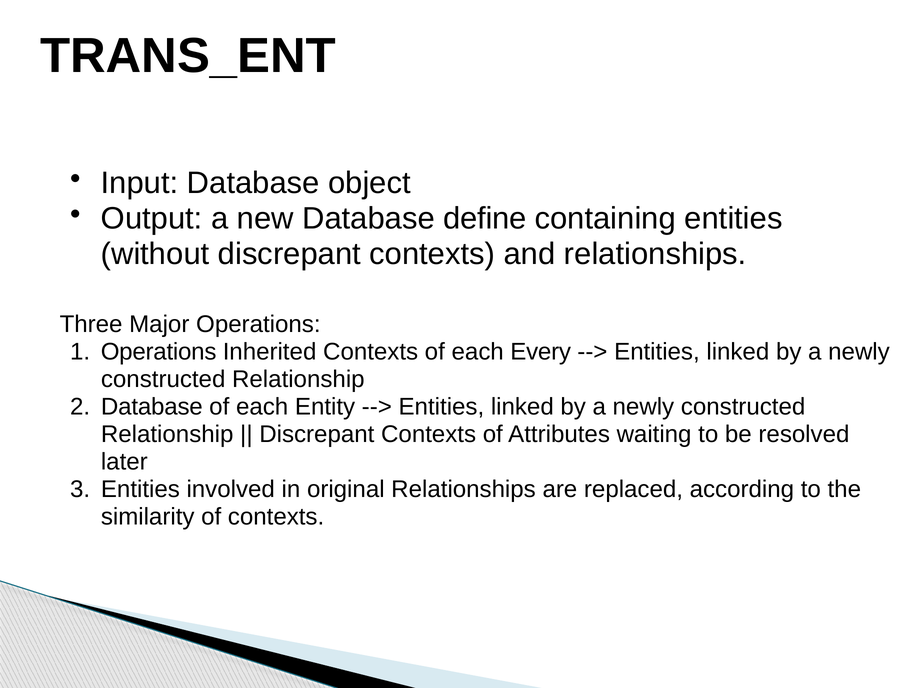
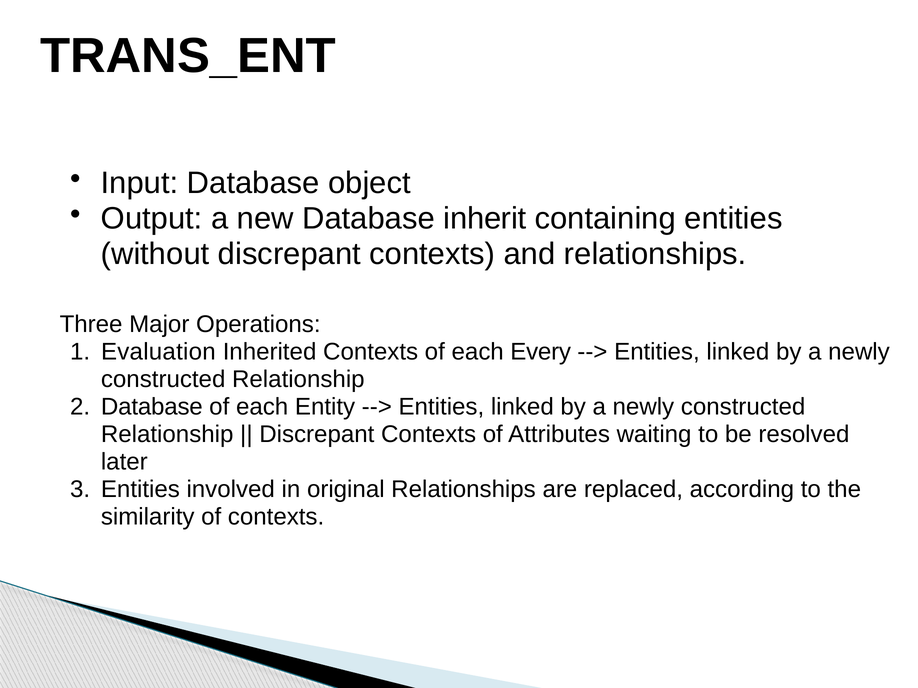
define: define -> inherit (485, 219)
Operations: Operations -> Evaluation (158, 352)
